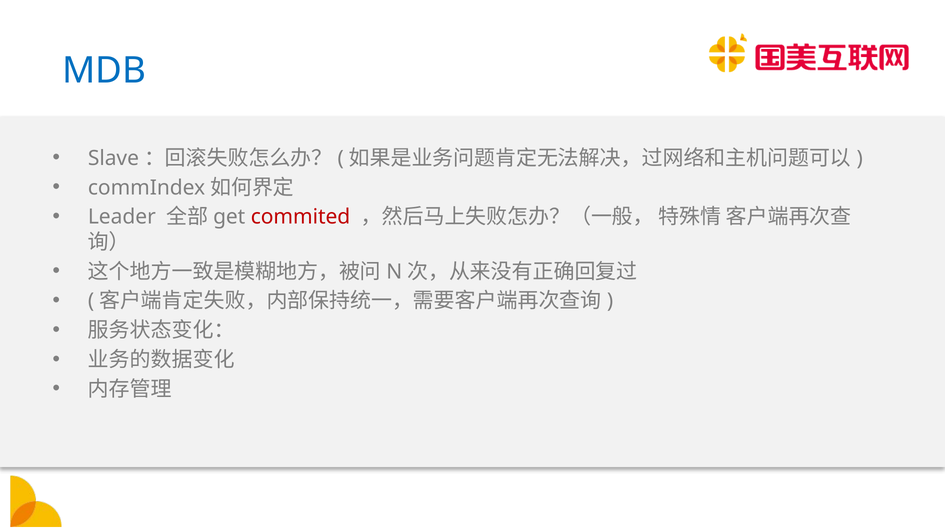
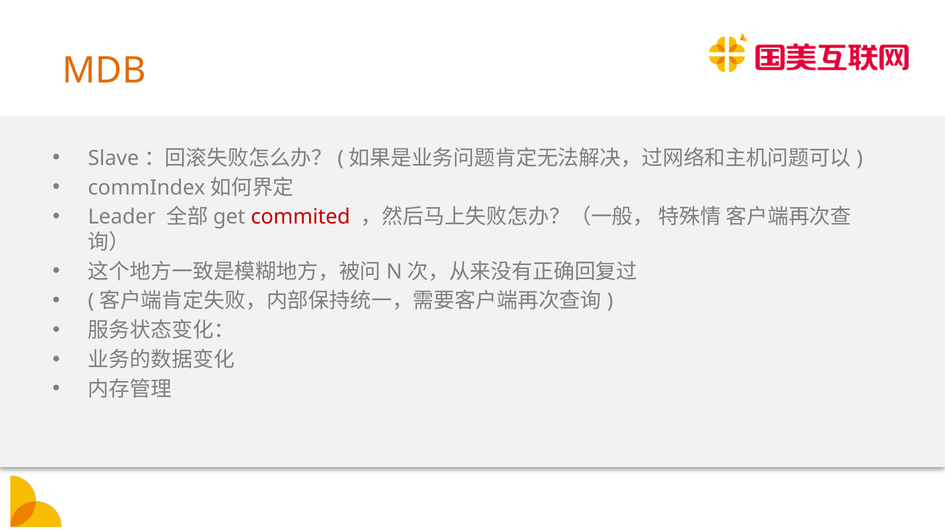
MDB colour: blue -> orange (104, 71)
